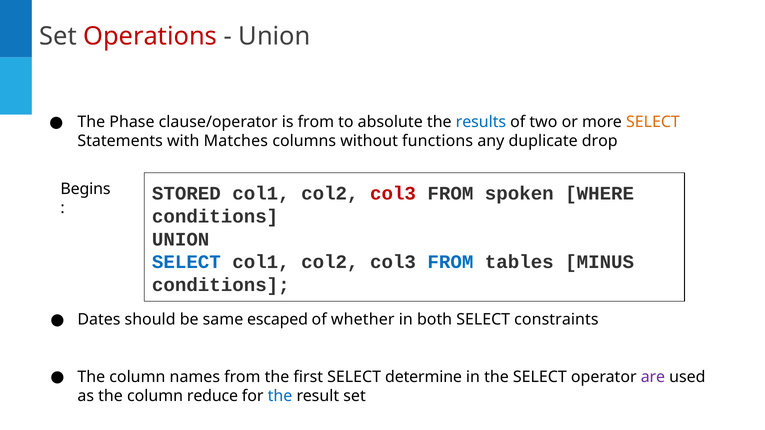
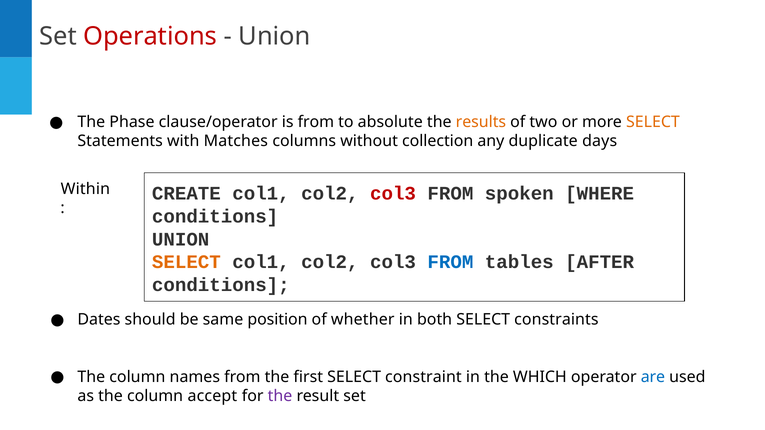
results colour: blue -> orange (481, 122)
functions: functions -> collection (438, 141)
drop: drop -> days (600, 141)
Begins: Begins -> Within (85, 189)
STORED: STORED -> CREATE (186, 194)
SELECT colour: blue -> orange (186, 262)
MINUS: MINUS -> AFTER (600, 262)
escaped: escaped -> position (277, 320)
determine: determine -> constraint (423, 377)
the SELECT: SELECT -> WHICH (540, 377)
are colour: purple -> blue (653, 377)
reduce: reduce -> accept (212, 396)
the colour: blue -> purple (280, 396)
